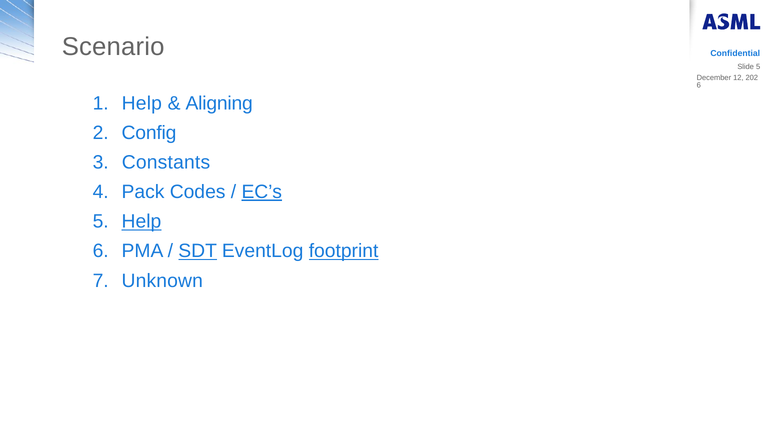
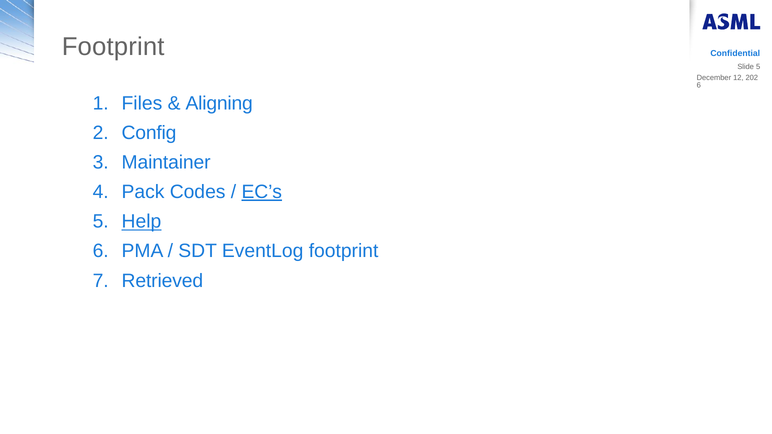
Scenario: Scenario -> Footprint (113, 47)
Help: Help -> Files (142, 103)
Constants: Constants -> Maintainer (166, 162)
SDT underline: present -> none (198, 251)
footprint underline: present -> none (344, 251)
Unknown: Unknown -> Retrieved (162, 281)
